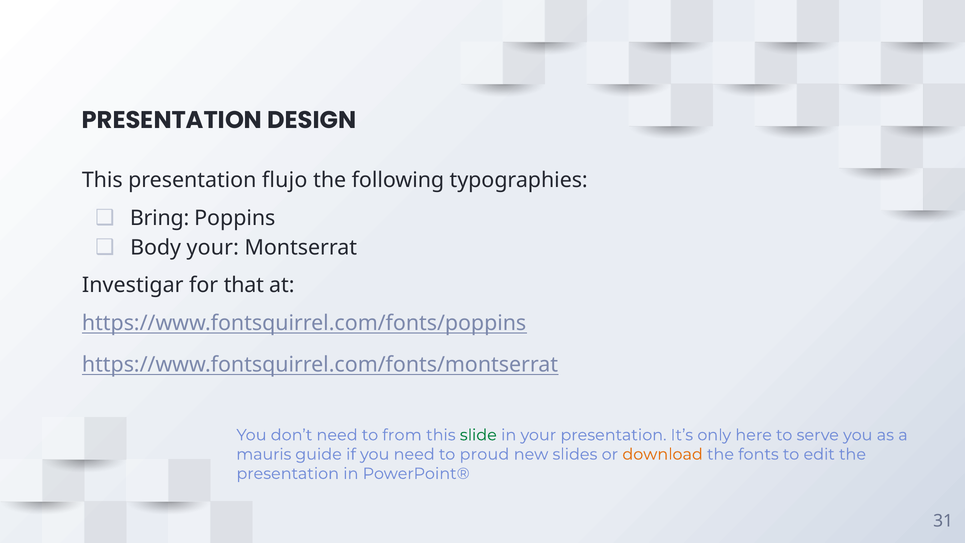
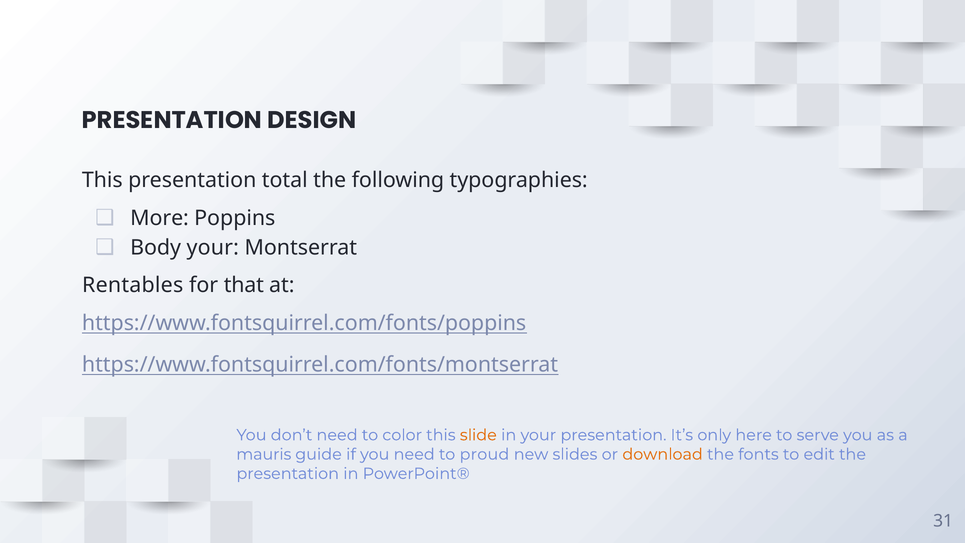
flujo: flujo -> total (285, 180)
Bring: Bring -> More (160, 218)
Investigar: Investigar -> Rentables (133, 285)
from: from -> color (402, 435)
slide colour: green -> orange (478, 435)
